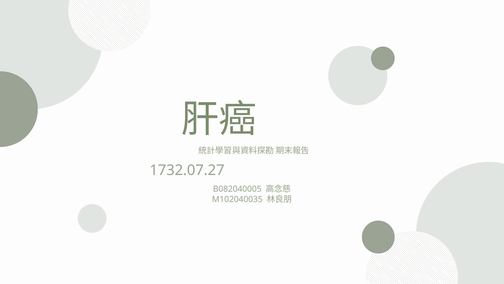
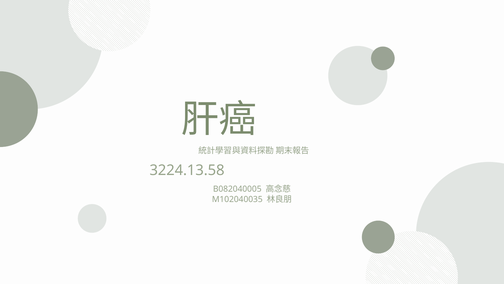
1732.07.27: 1732.07.27 -> 3224.13.58 (187, 170)
